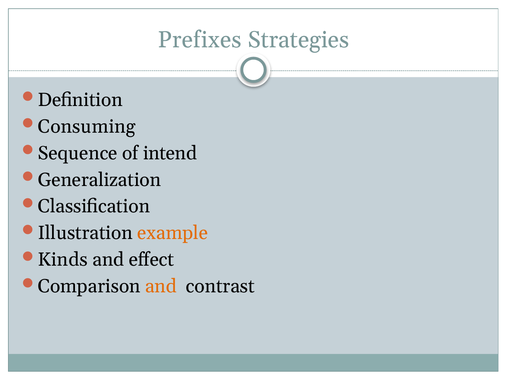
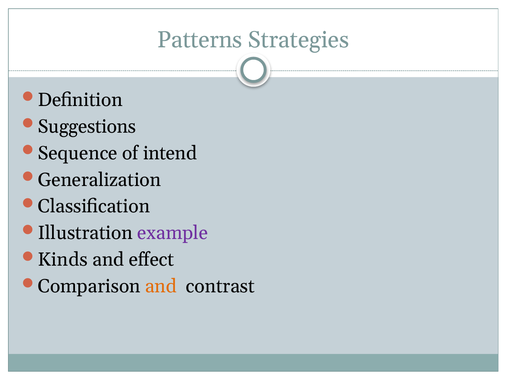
Prefixes: Prefixes -> Patterns (200, 40)
Consuming: Consuming -> Suggestions (87, 127)
example colour: orange -> purple (173, 233)
